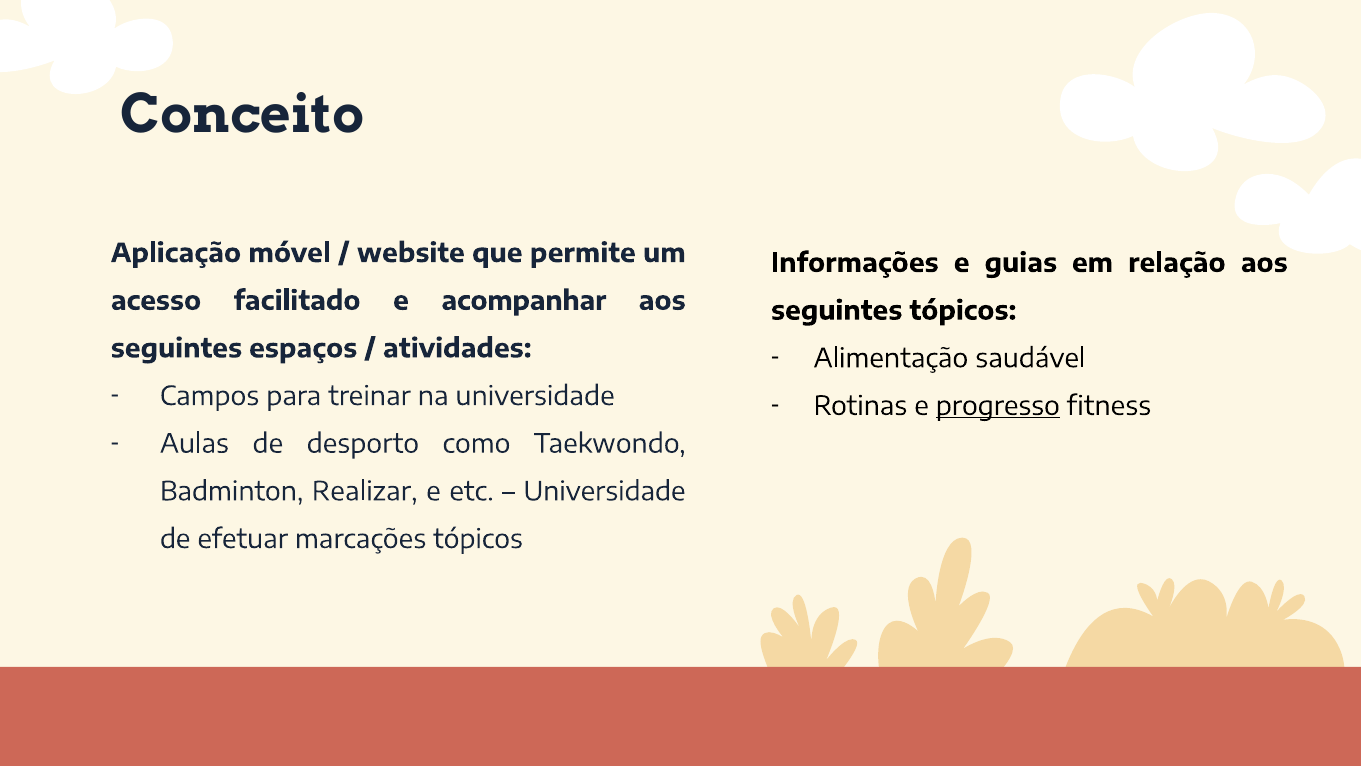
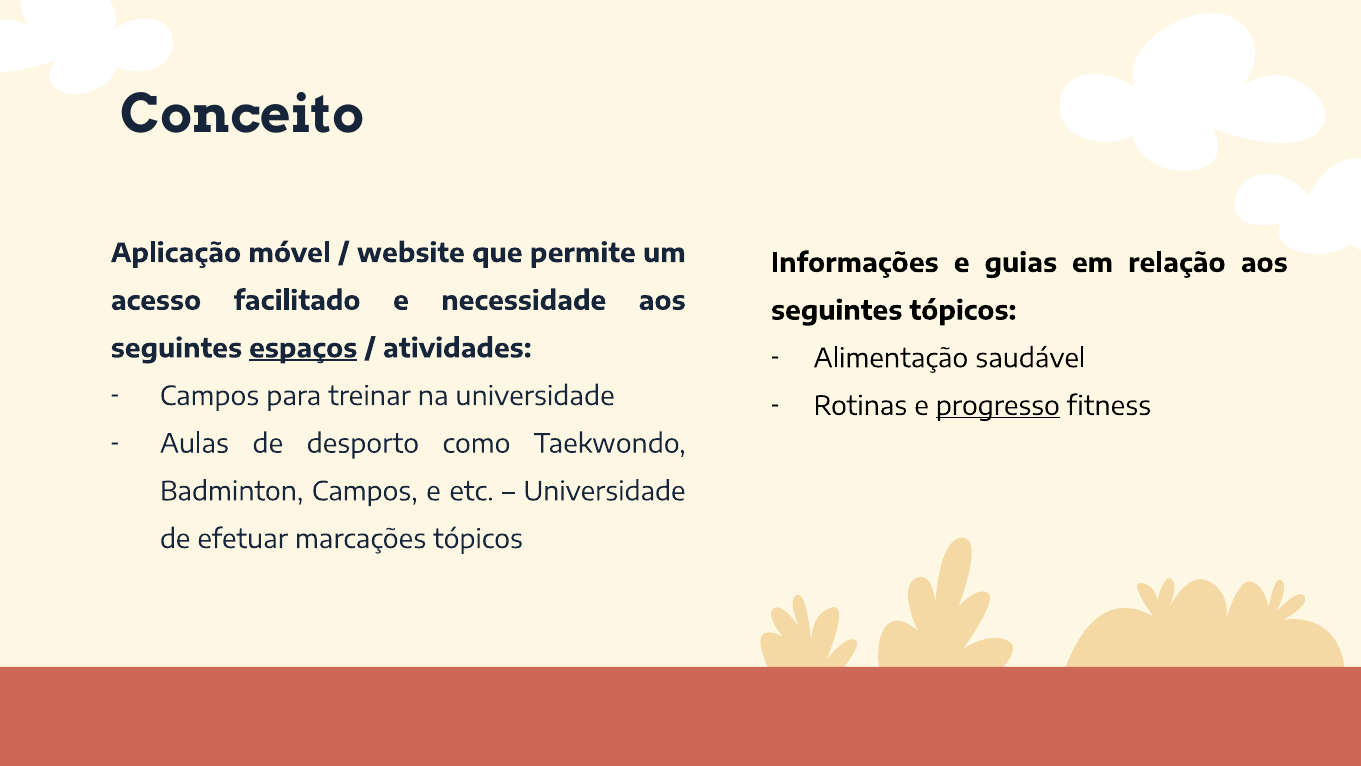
acompanhar: acompanhar -> necessidade (524, 301)
espaços underline: none -> present (303, 349)
Badminton Realizar: Realizar -> Campos (365, 491)
